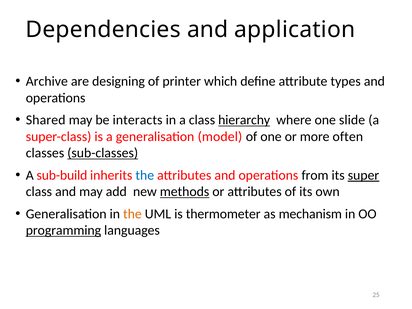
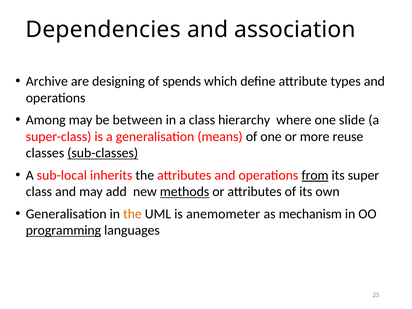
application: application -> association (295, 30)
printer: printer -> spends (182, 81)
Shared: Shared -> Among (46, 120)
interacts: interacts -> between (138, 120)
hierarchy underline: present -> none (244, 120)
model: model -> means (220, 137)
often: often -> reuse (348, 137)
sub-build: sub-build -> sub-local (62, 175)
the colour: blue -> black (145, 175)
from underline: none -> present (315, 175)
super underline: present -> none (363, 175)
thermometer: thermometer -> anemometer (223, 214)
